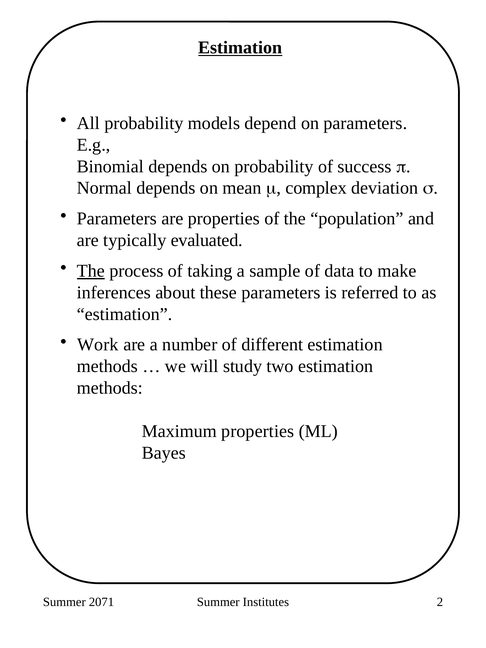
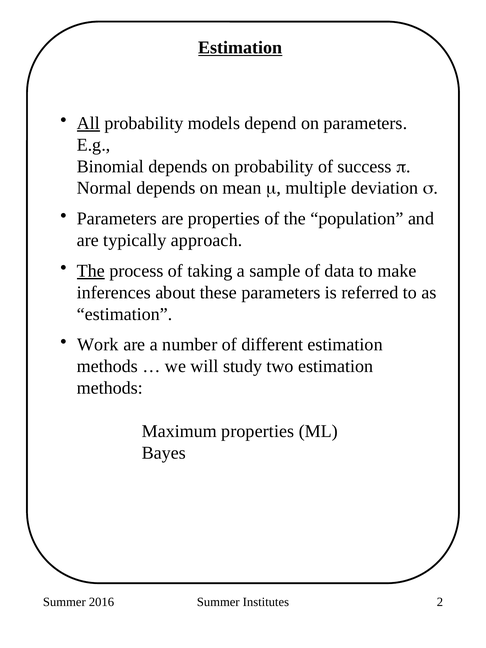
All underline: none -> present (88, 123)
complex: complex -> multiple (316, 188)
evaluated: evaluated -> approach (207, 240)
2071: 2071 -> 2016 (101, 602)
